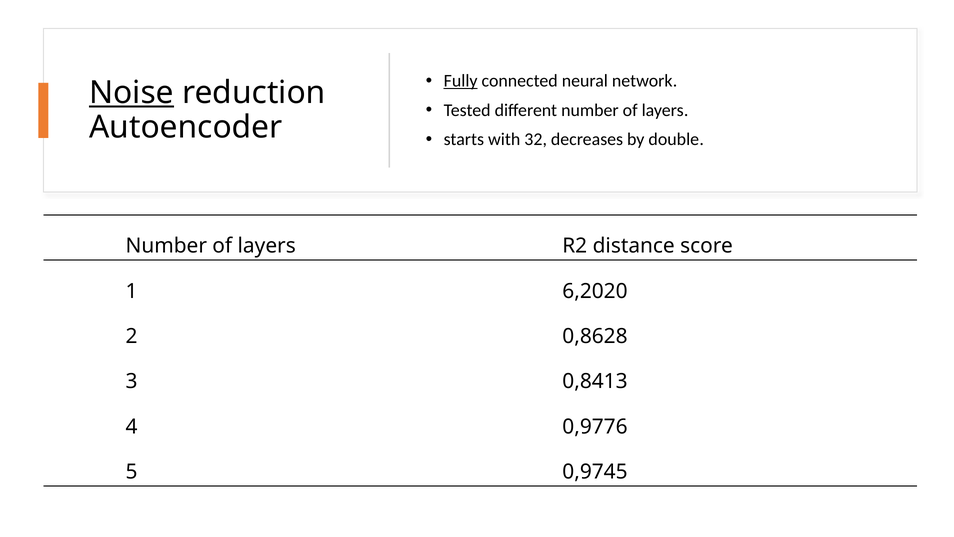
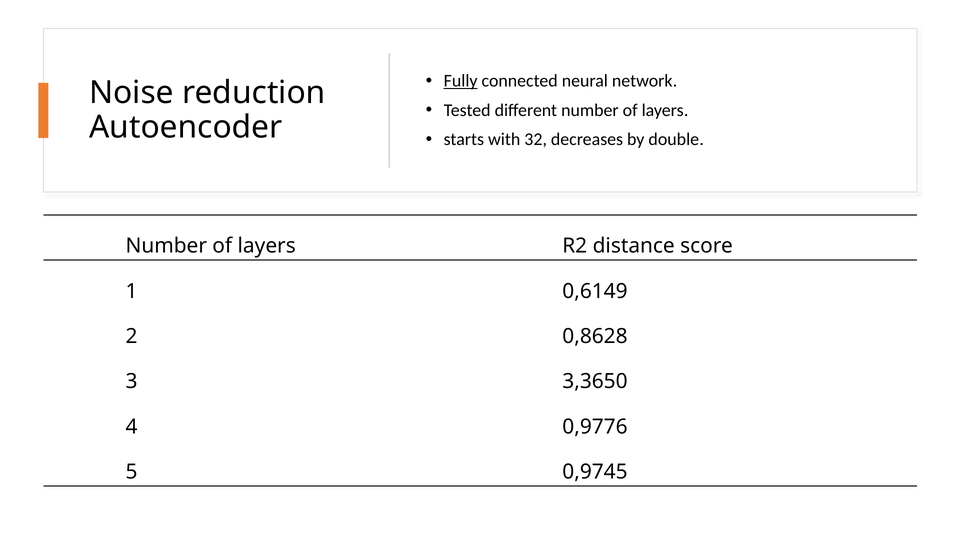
Noise underline: present -> none (131, 93)
6,2020: 6,2020 -> 0,6149 (595, 291)
0,8413: 0,8413 -> 3,3650 (595, 381)
